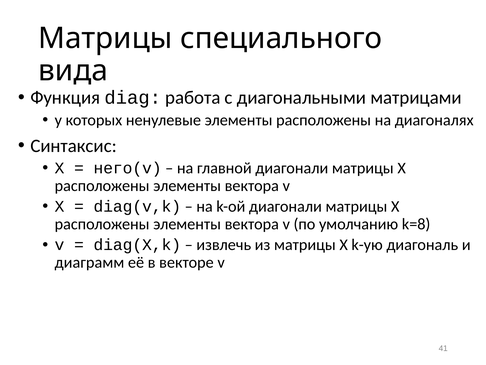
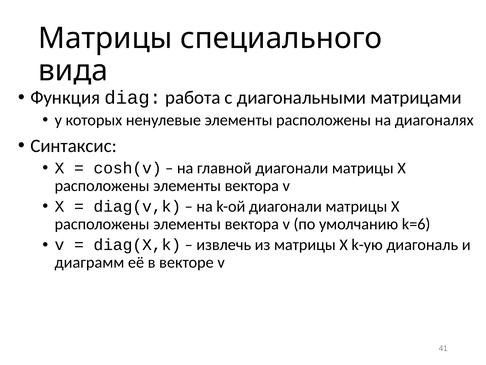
него(v: него(v -> cosh(v (128, 168)
k=8: k=8 -> k=6 (416, 224)
